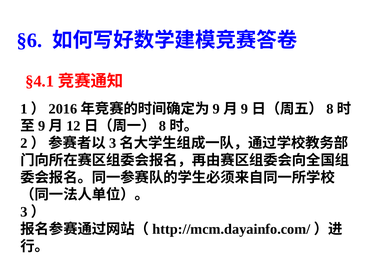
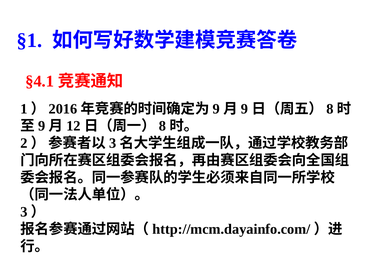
§6: §6 -> §1 (29, 40)
